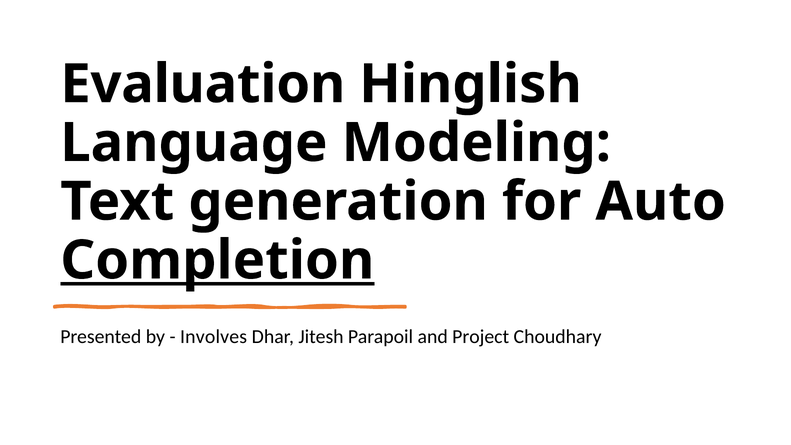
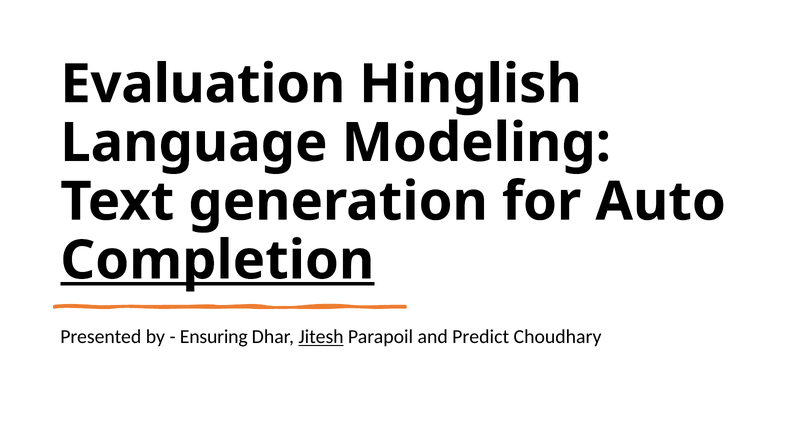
Involves: Involves -> Ensuring (214, 337)
Jitesh underline: none -> present (321, 337)
Project: Project -> Predict (481, 337)
